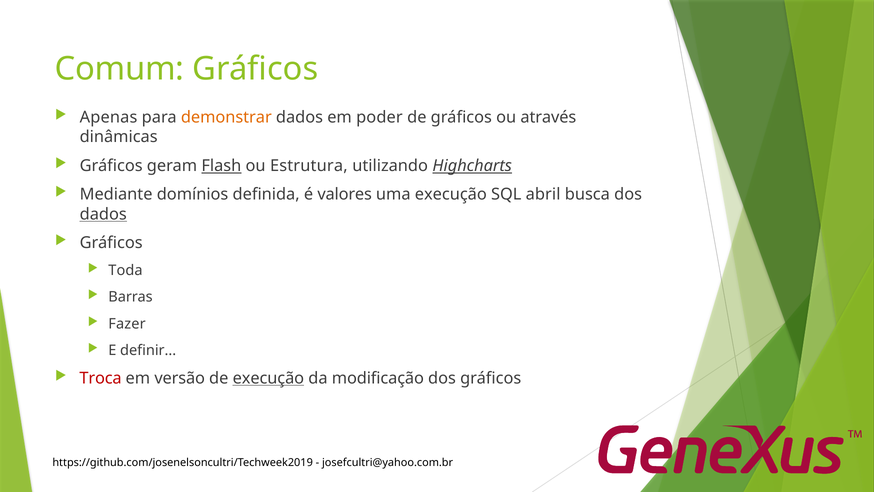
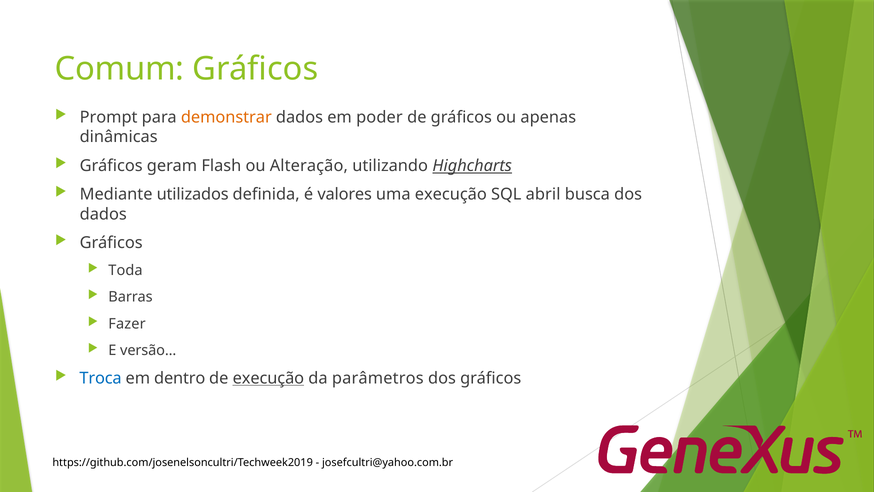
Apenas: Apenas -> Prompt (109, 117)
através: através -> apenas (548, 117)
Flash underline: present -> none (221, 166)
Estrutura: Estrutura -> Alteração (309, 166)
domínios: domínios -> utilizados (193, 194)
dados underline: present -> none (103, 214)
definir: definir -> versão (148, 350)
Troca colour: red -> blue (101, 378)
versão: versão -> dentro (180, 378)
modificação: modificação -> parâmetros (378, 378)
